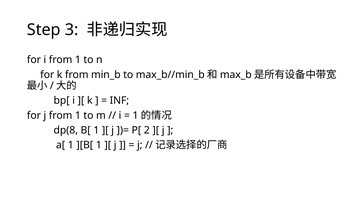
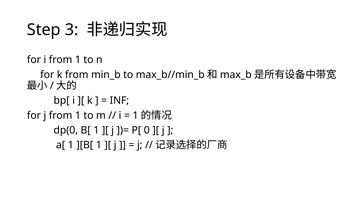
dp(8: dp(8 -> dp(0 (66, 130)
2: 2 -> 0 (147, 130)
